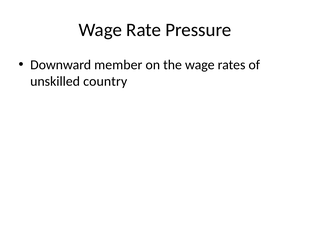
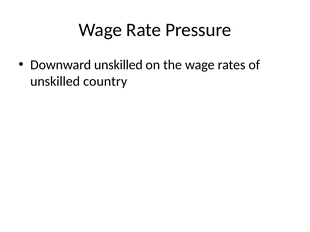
Downward member: member -> unskilled (118, 65)
